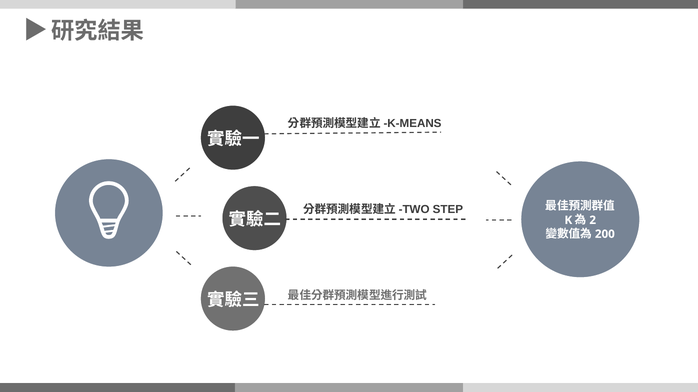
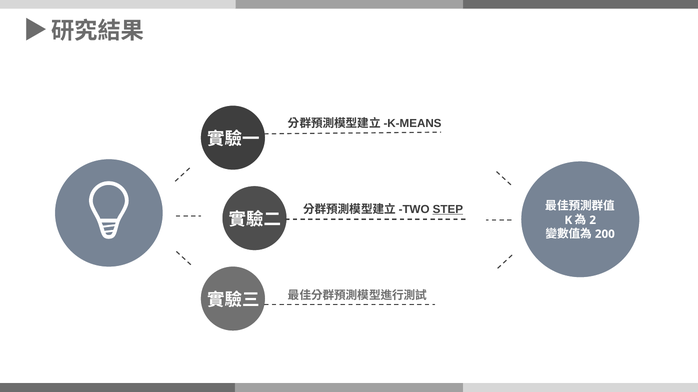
STEP underline: none -> present (448, 210)
